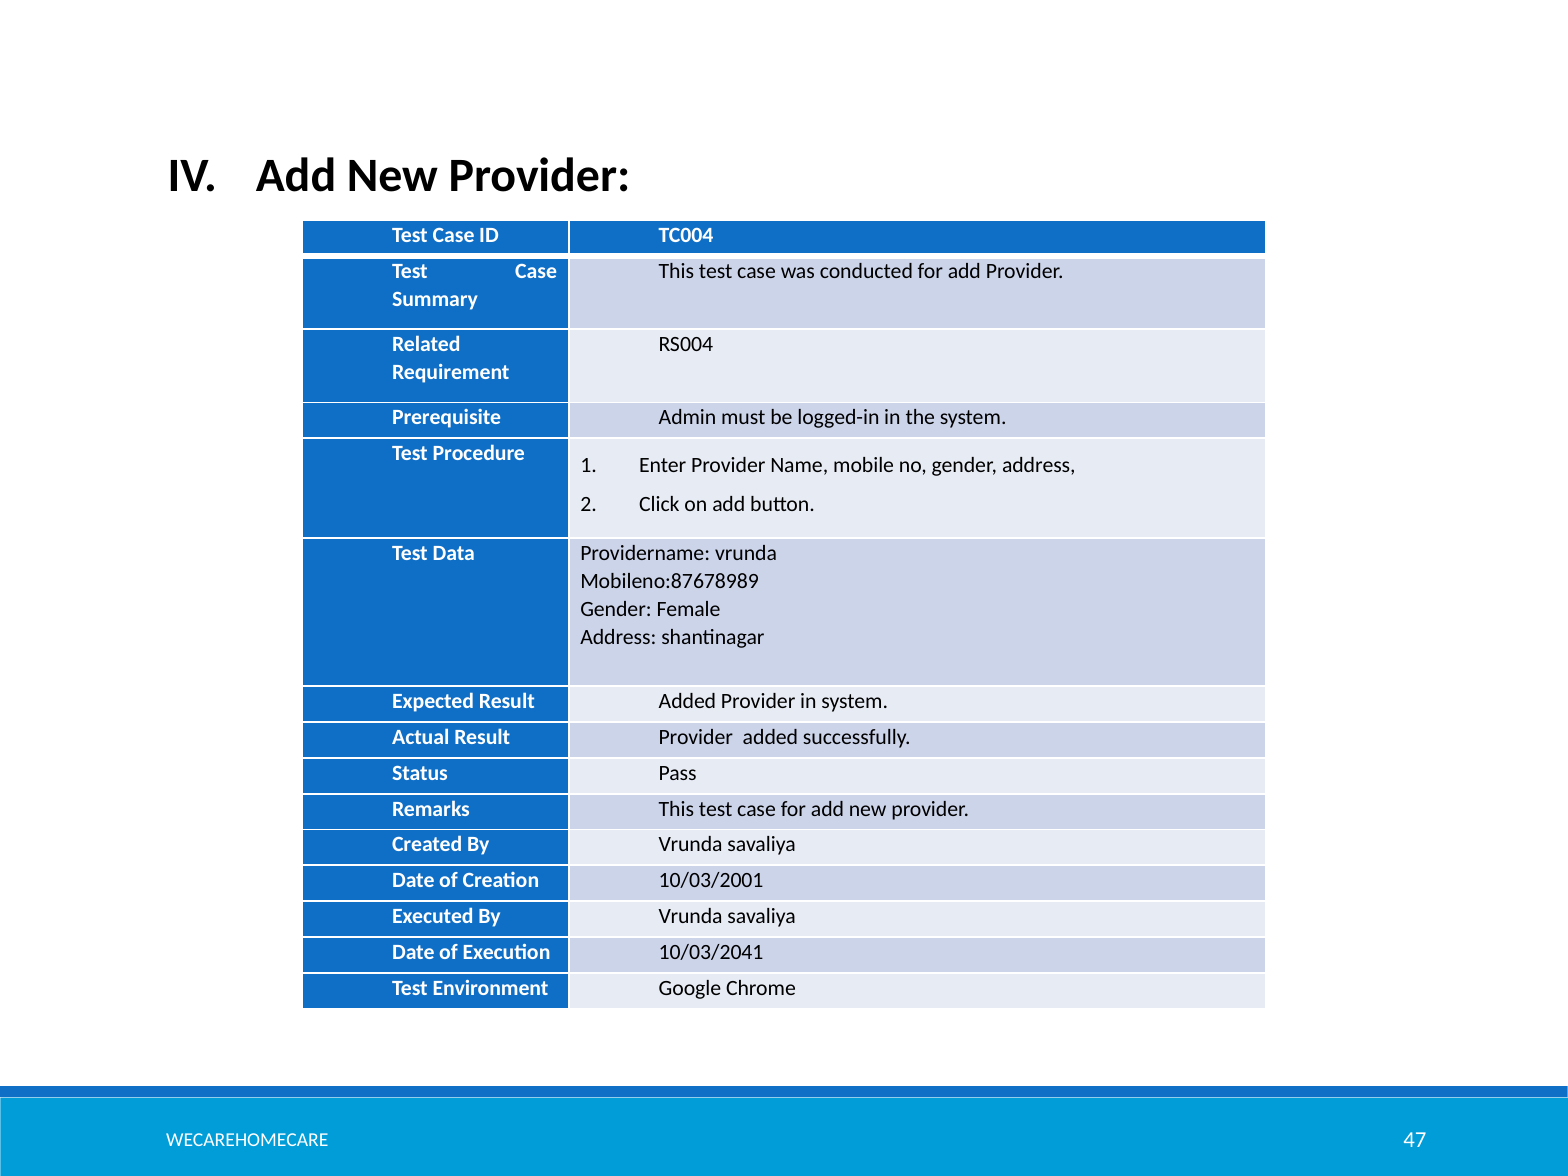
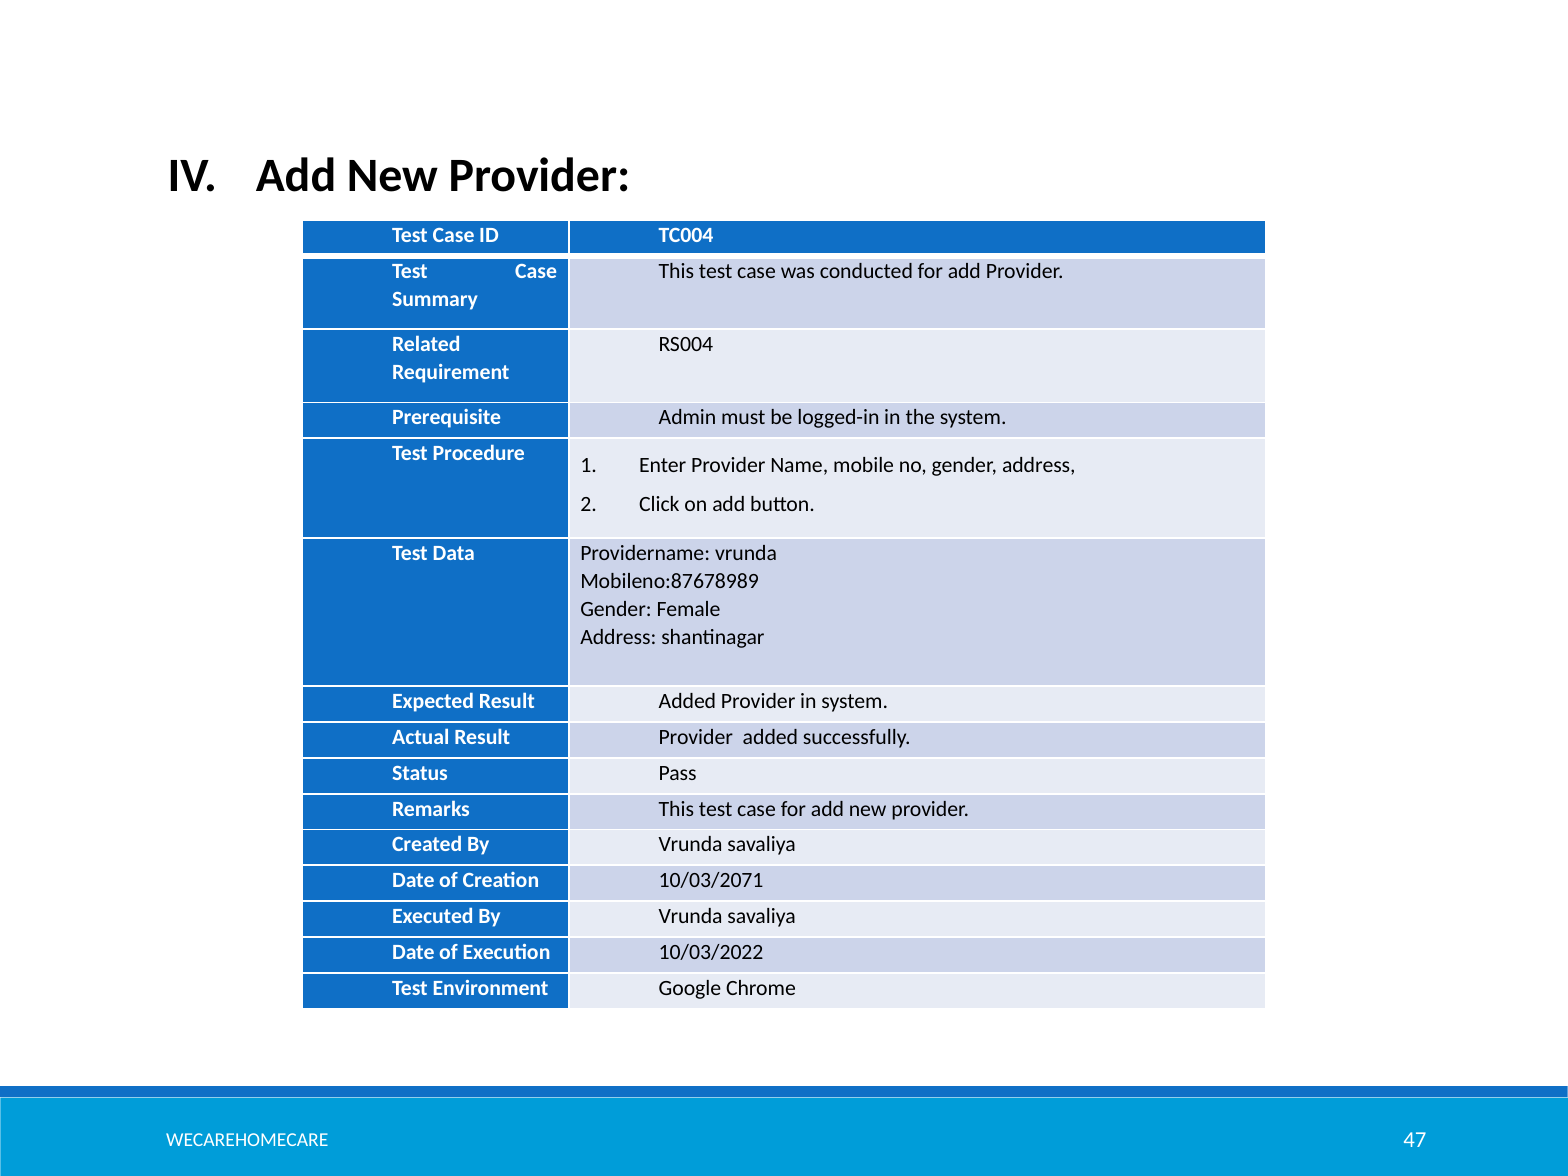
10/03/2001: 10/03/2001 -> 10/03/2071 (711, 880)
10/03/2041: 10/03/2041 -> 10/03/2022 (711, 952)
